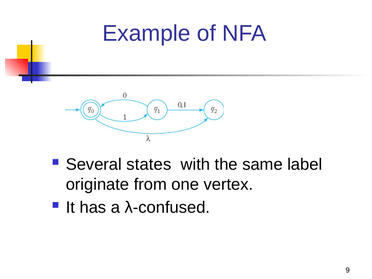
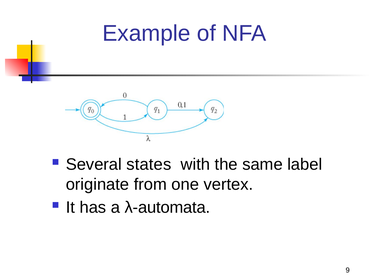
λ-confused: λ-confused -> λ-automata (167, 207)
